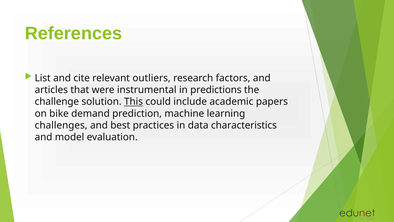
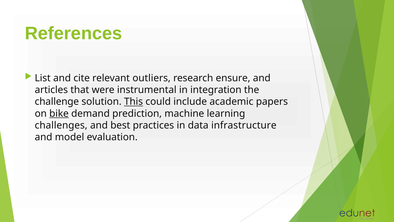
factors: factors -> ensure (233, 78)
predictions: predictions -> integration (216, 90)
bike underline: none -> present (59, 113)
characteristics: characteristics -> infrastructure (244, 125)
